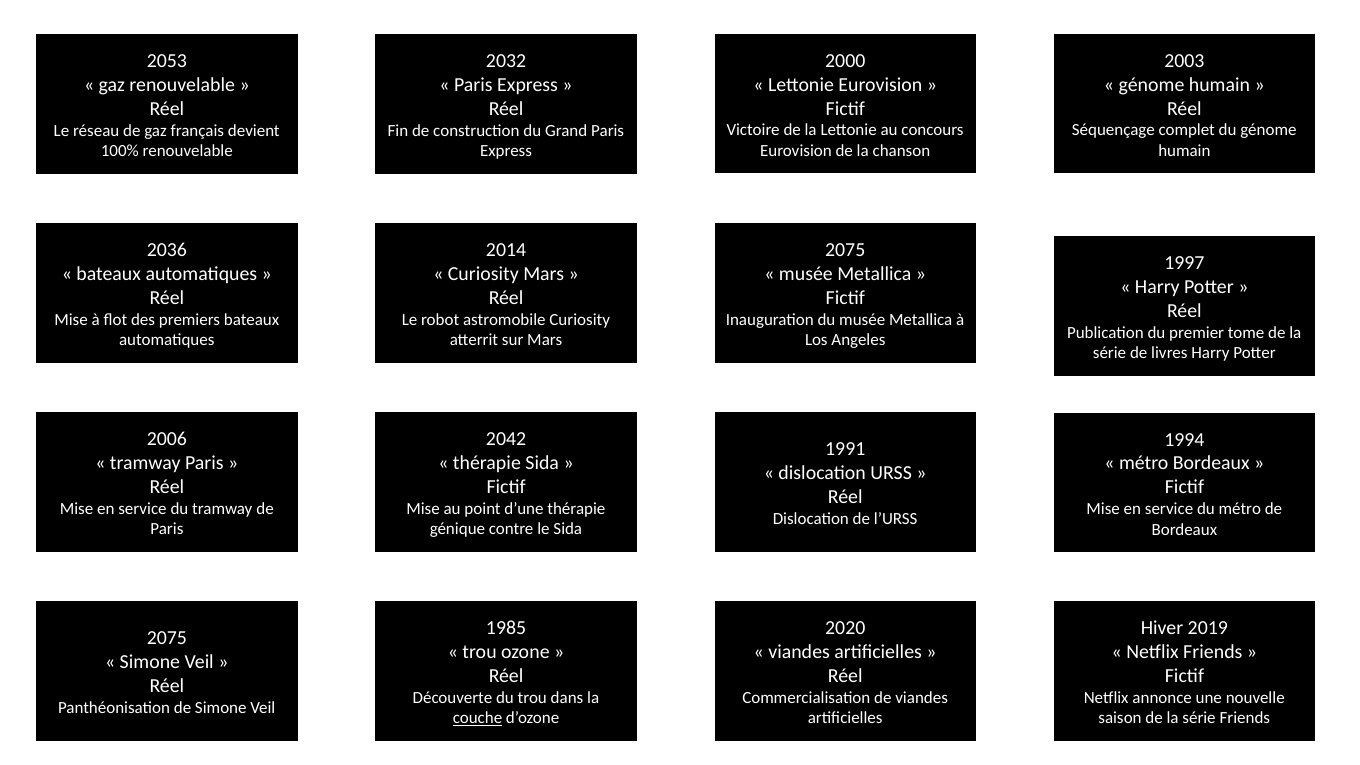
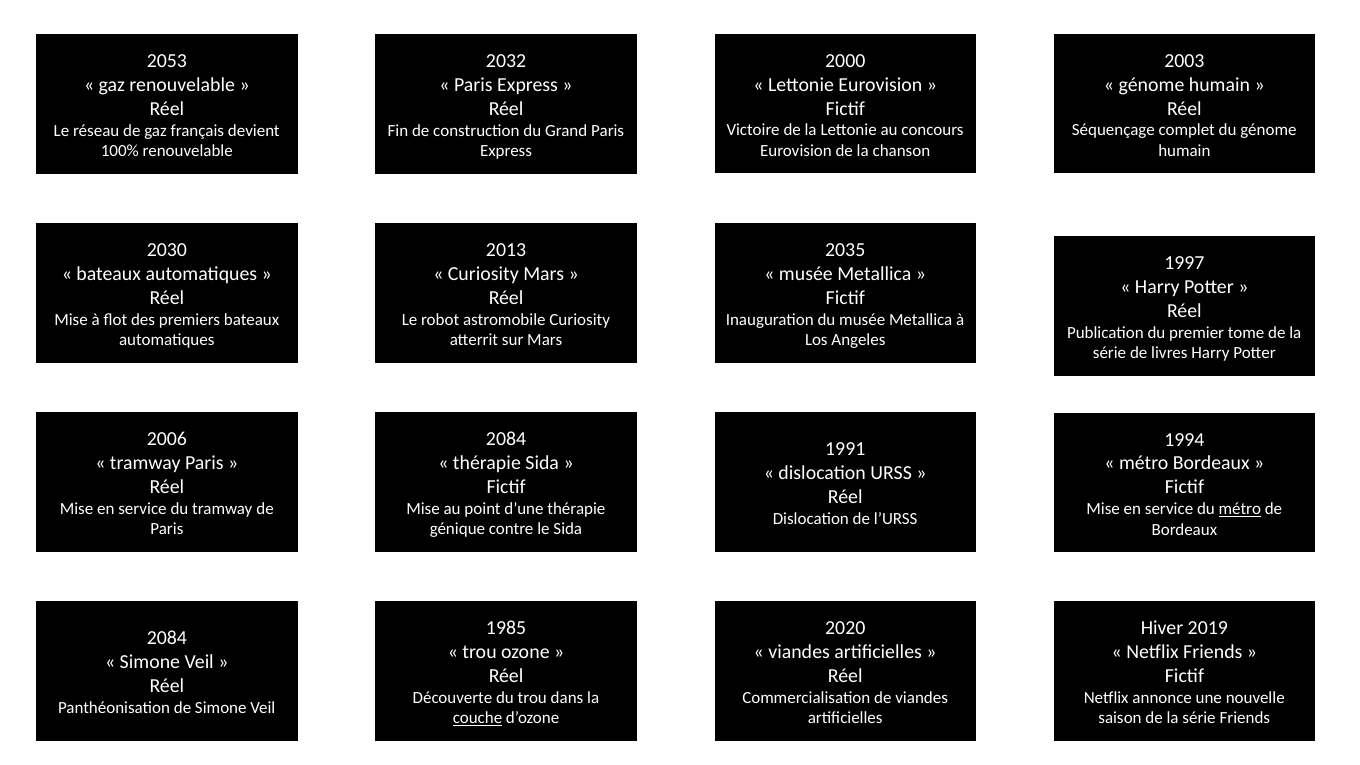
2036: 2036 -> 2030 (167, 250)
2014: 2014 -> 2013 (506, 250)
2075: 2075 -> 2035 (845, 250)
2042: 2042 -> 2084 (506, 439)
métro underline: none -> present (1240, 509)
2075: 2075 -> 2084 (167, 638)
